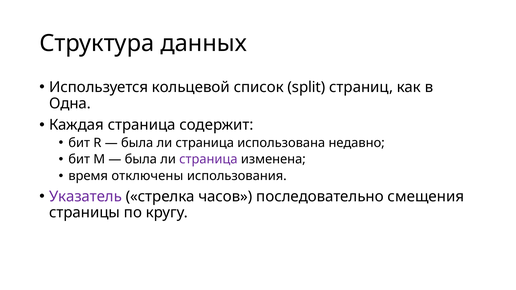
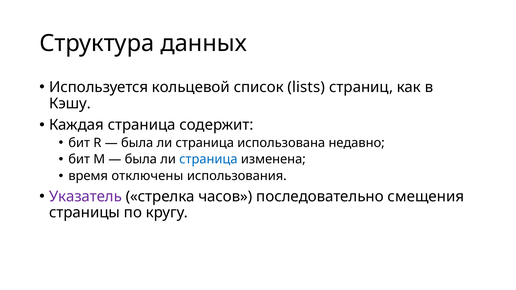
split: split -> lists (306, 87)
Одна: Одна -> Кэшу (70, 103)
страница colour: purple -> blue (208, 160)
